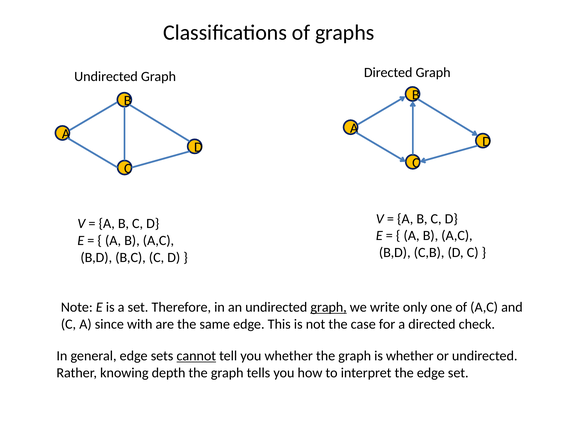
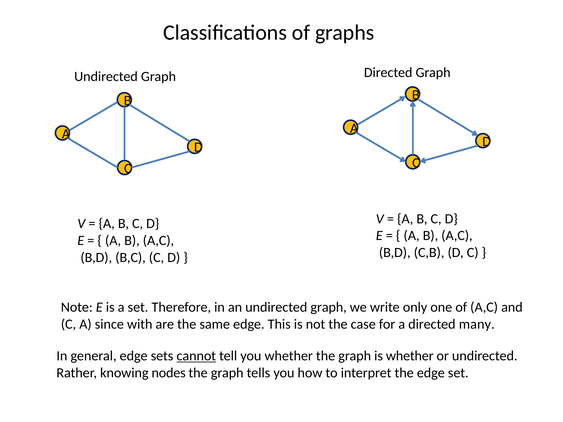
graph underline: present -> none (329, 308)
check: check -> many (477, 324)
depth: depth -> nodes (169, 373)
